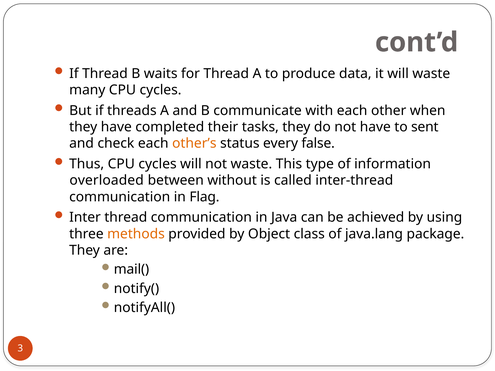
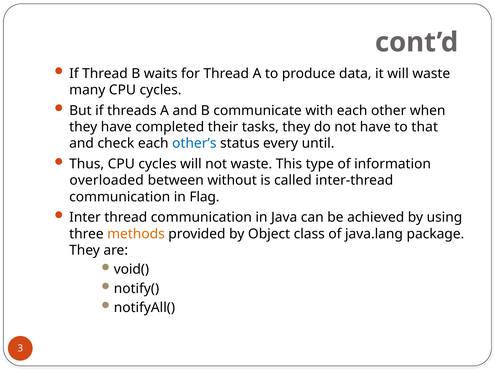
sent: sent -> that (425, 127)
other’s colour: orange -> blue (194, 144)
false: false -> until (318, 144)
mail(: mail( -> void( (131, 270)
